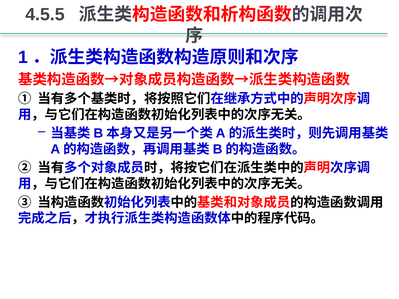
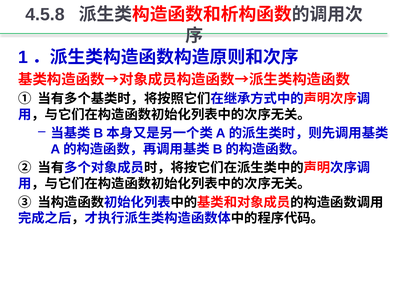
4.5.5: 4.5.5 -> 4.5.8 (45, 15)
